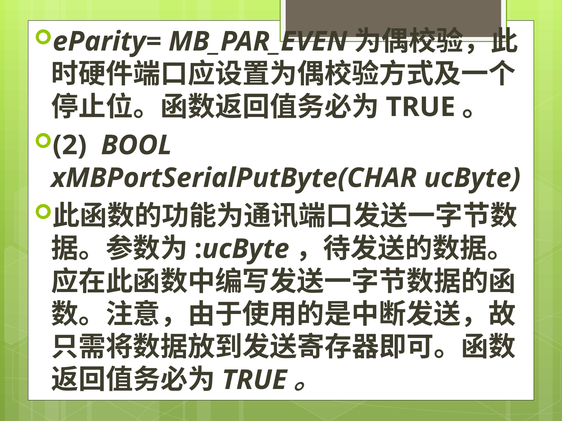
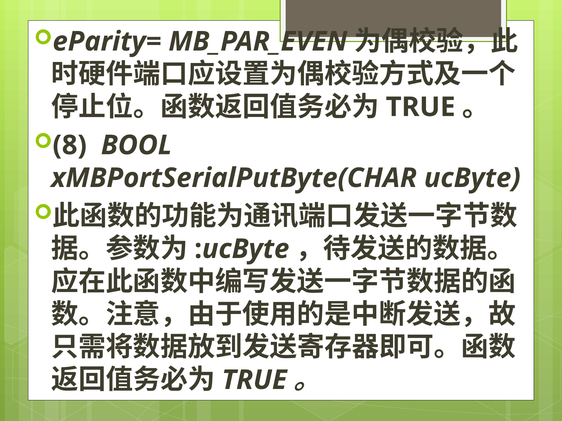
2: 2 -> 8 (70, 145)
